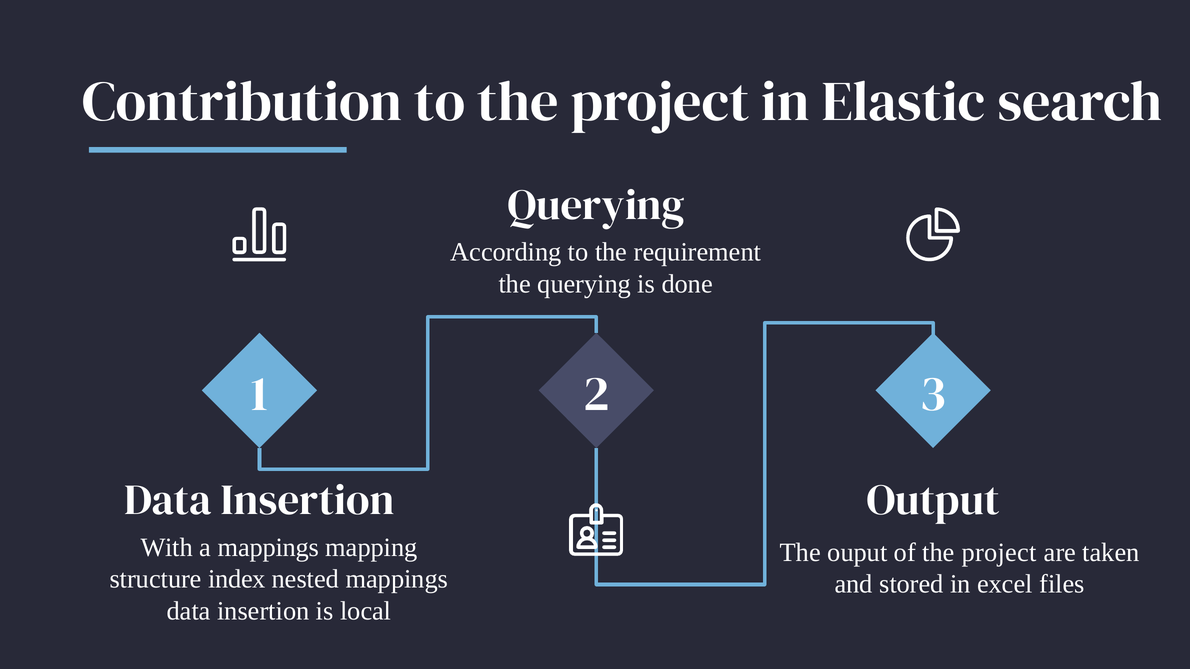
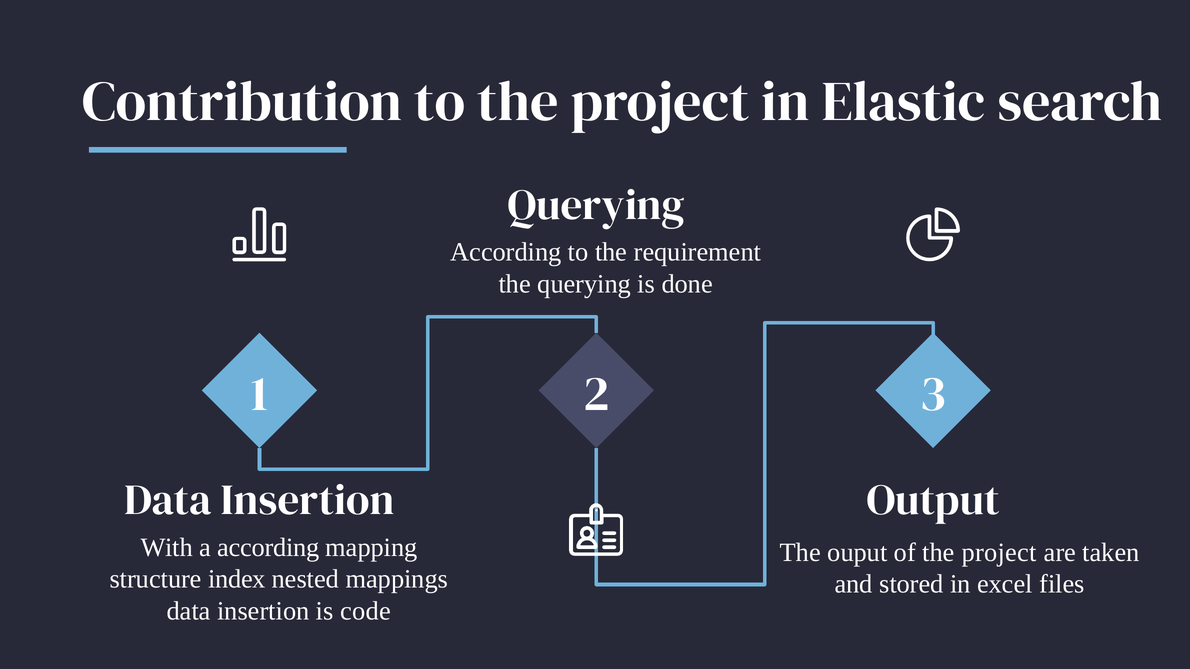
a mappings: mappings -> according (268, 548)
local: local -> code (365, 611)
